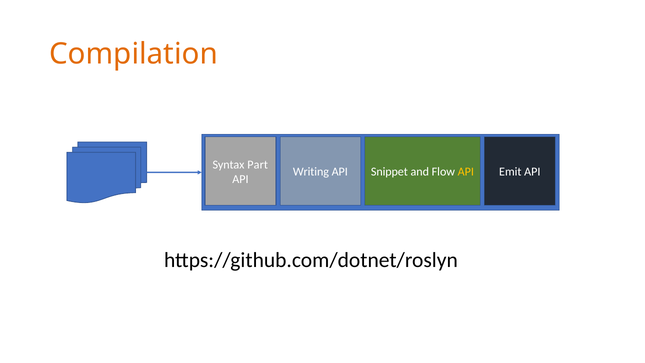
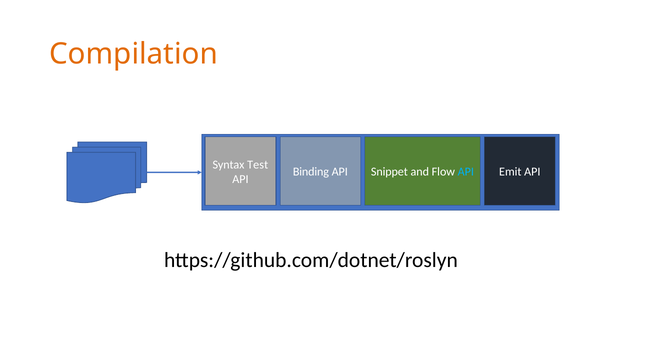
Part: Part -> Test (258, 165)
Writing: Writing -> Binding (311, 172)
API colour: yellow -> light blue (466, 172)
